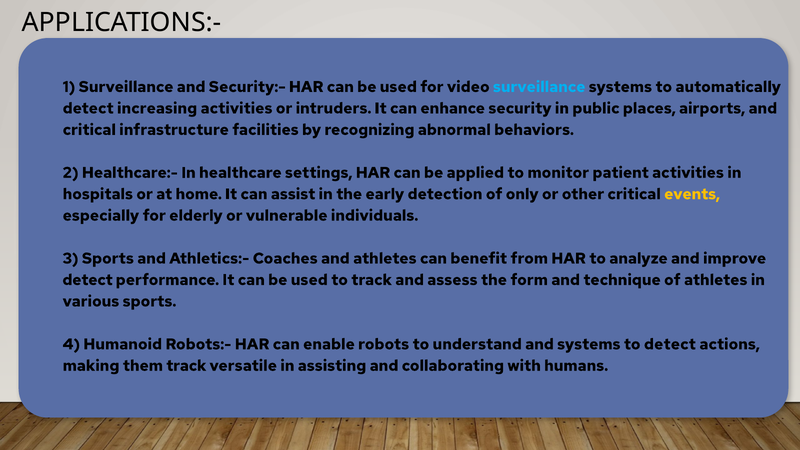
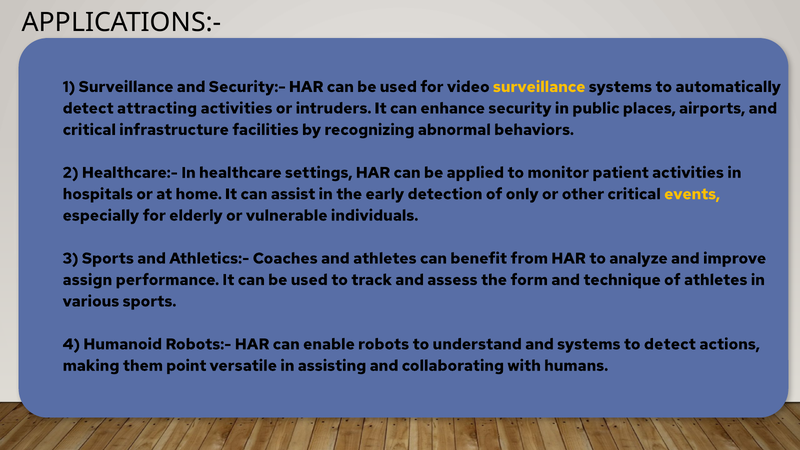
surveillance colour: light blue -> yellow (539, 87)
increasing: increasing -> attracting (157, 108)
detect: detect -> assign (87, 280)
them track: track -> point (186, 366)
